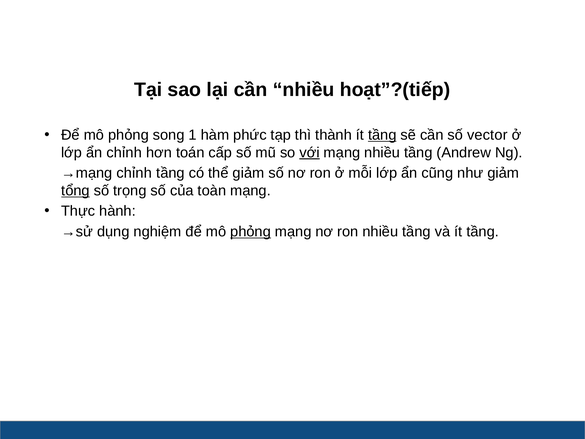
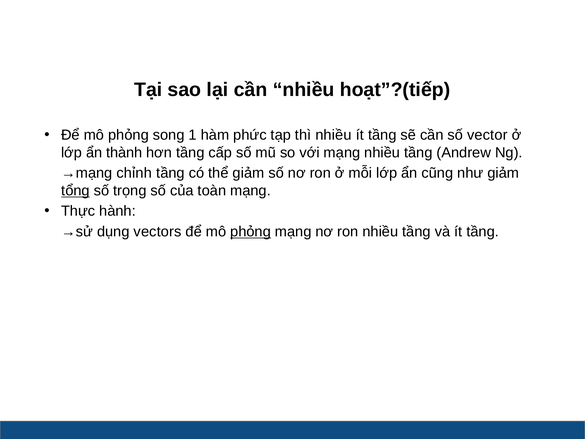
thì thành: thành -> nhiều (334, 135)
tầng underline: present -> none (382, 135)
ẩn chỉnh: chỉnh -> thành (124, 153)
hơn toán: toán -> tầng (190, 153)
với underline: present -> none (310, 153)
nghiệm: nghiệm -> vectors (157, 232)
